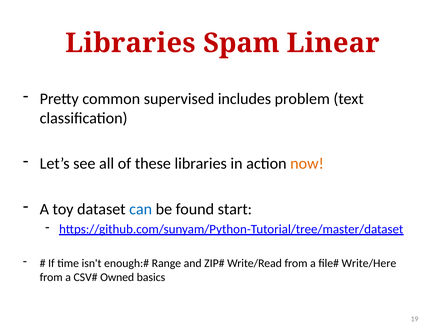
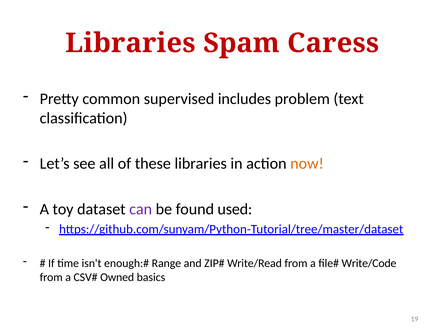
Linear: Linear -> Caress (333, 43)
can colour: blue -> purple (141, 209)
start: start -> used (235, 209)
Write/Here: Write/Here -> Write/Code (369, 263)
